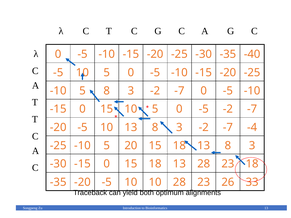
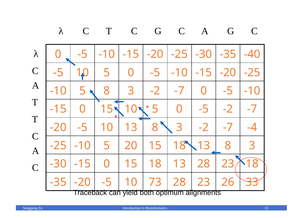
10 10: 10 -> 73 (155, 182)
